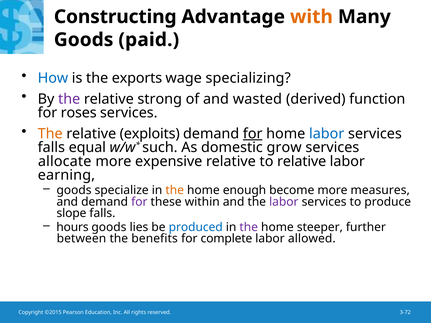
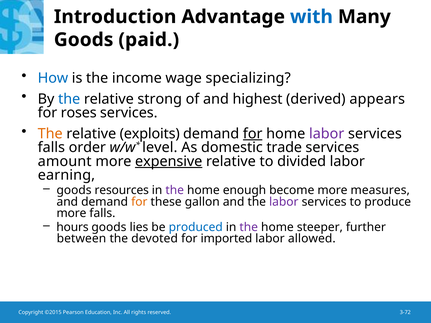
Constructing: Constructing -> Introduction (115, 17)
with colour: orange -> blue (311, 17)
exports: exports -> income (137, 78)
the colour: purple -> blue (69, 99)
wasted: wasted -> highest (258, 99)
function: function -> appears (377, 99)
labor colour: blue -> purple (327, 134)
equal: equal -> order (87, 148)
such: such -> level (160, 148)
grow: grow -> trade (284, 148)
allocate: allocate -> amount (65, 161)
expensive underline: none -> present (169, 161)
to relative: relative -> divided (302, 161)
specialize: specialize -> resources (122, 190)
the colour: orange -> purple (175, 190)
for colour: purple -> orange (139, 202)
within: within -> gallon (202, 202)
slope: slope -> more (71, 213)
benefits: benefits -> devoted (155, 239)
complete: complete -> imported (226, 239)
